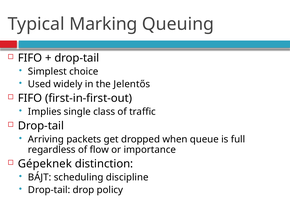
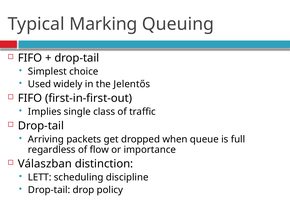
Gépeknek: Gépeknek -> Válaszban (45, 164)
BÁJT: BÁJT -> LETT (40, 178)
